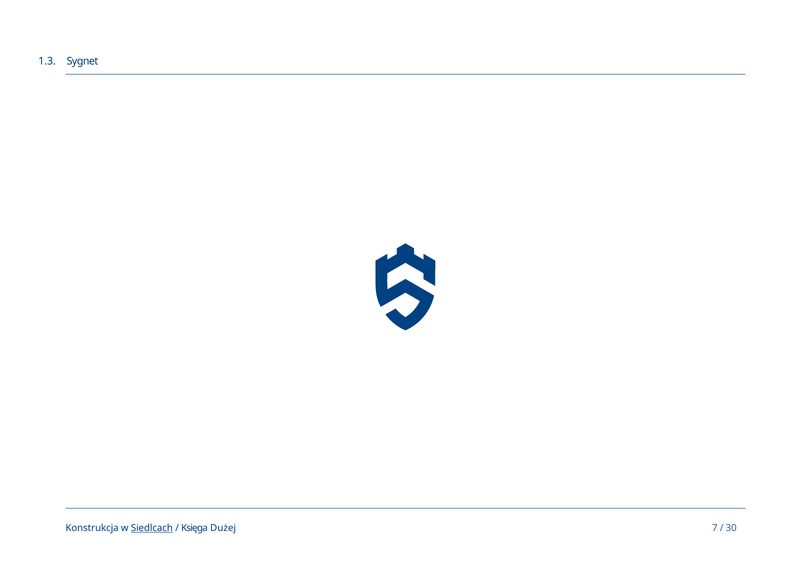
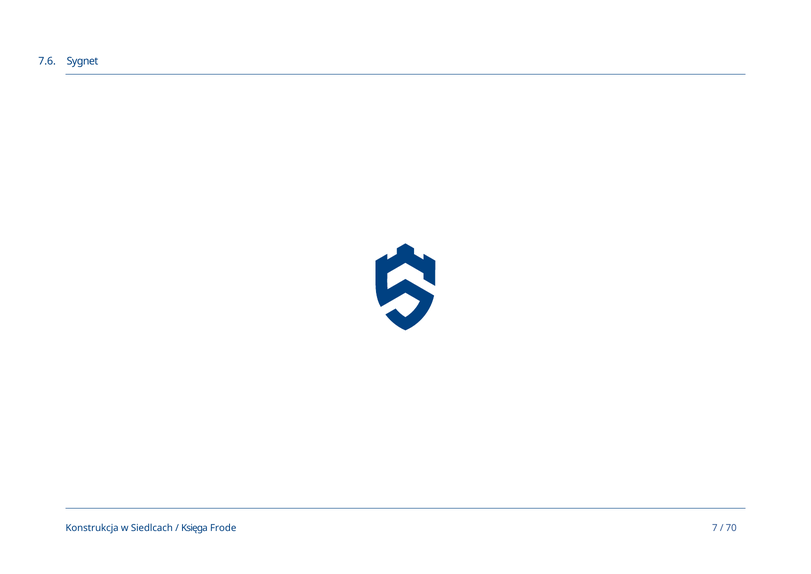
1.3: 1.3 -> 7.6 (47, 61)
Siedlcach underline: present -> none (152, 528)
Dużej: Dużej -> Frode (223, 528)
30: 30 -> 70 (731, 528)
